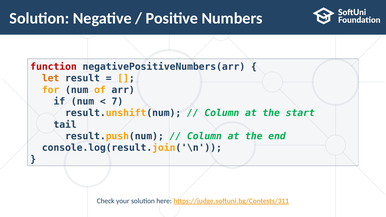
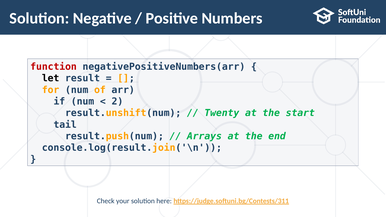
let colour: orange -> black (51, 78)
7: 7 -> 2 (117, 101)
Column: Column -> Twenty (222, 113)
Column: Column -> Arrays (204, 136)
